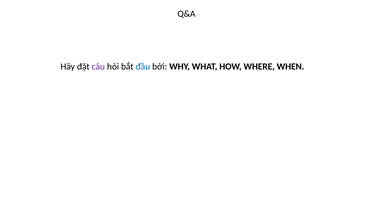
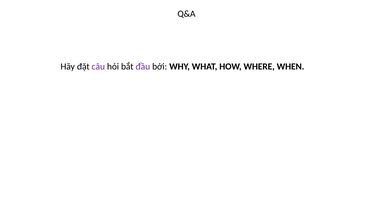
đầu colour: blue -> purple (143, 66)
